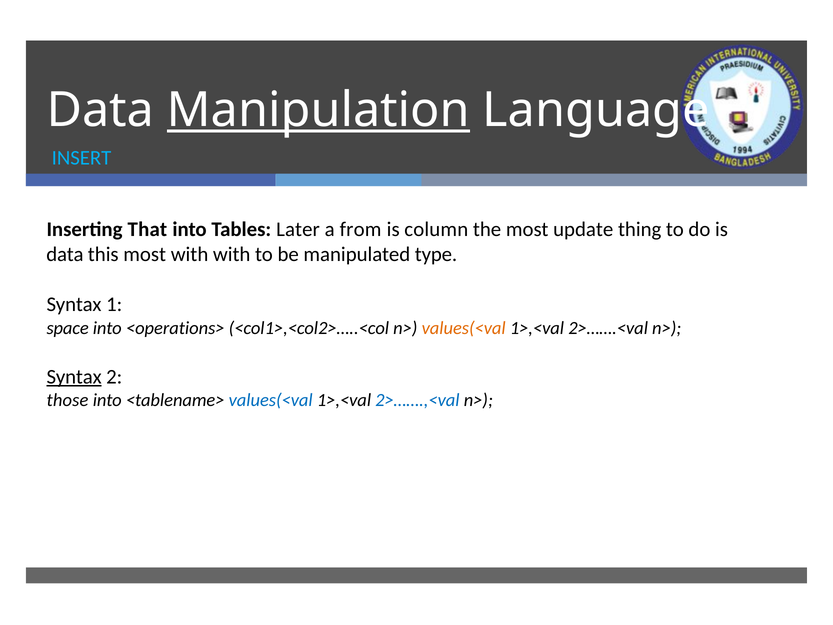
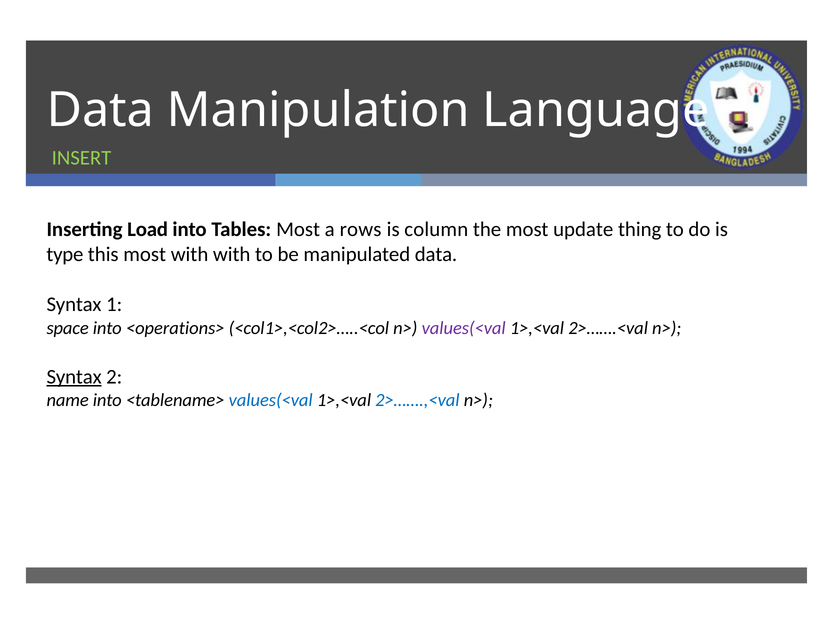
Manipulation underline: present -> none (318, 110)
INSERT colour: light blue -> light green (82, 158)
That: That -> Load (148, 230)
Tables Later: Later -> Most (298, 230)
from: from -> rows (361, 230)
data: data -> type (65, 255)
manipulated type: type -> data (436, 255)
values(<val colour: orange -> purple (464, 328)
those: those -> name (68, 400)
